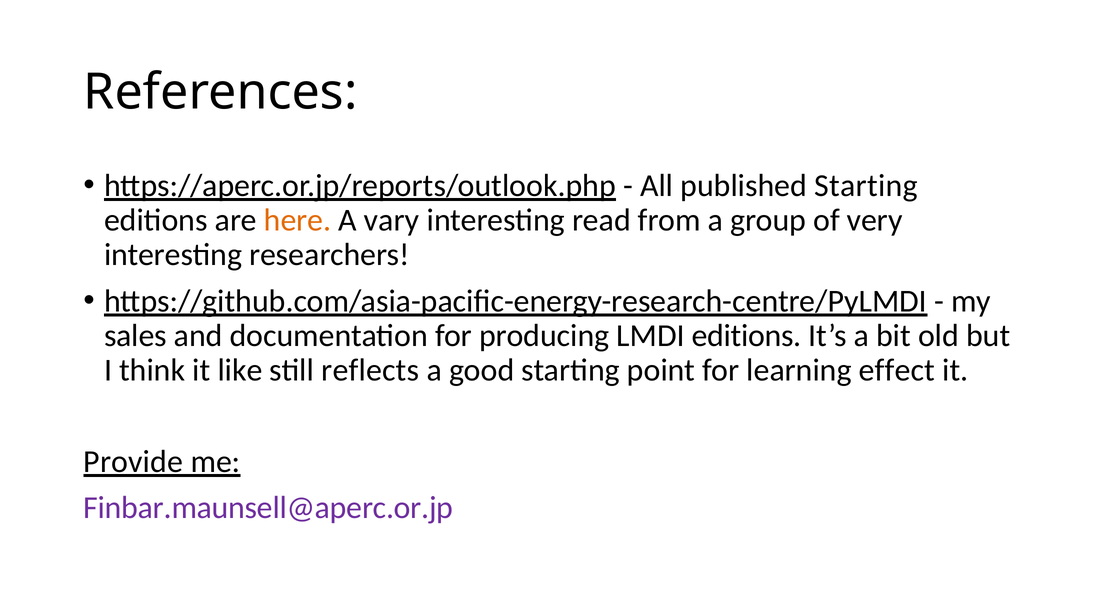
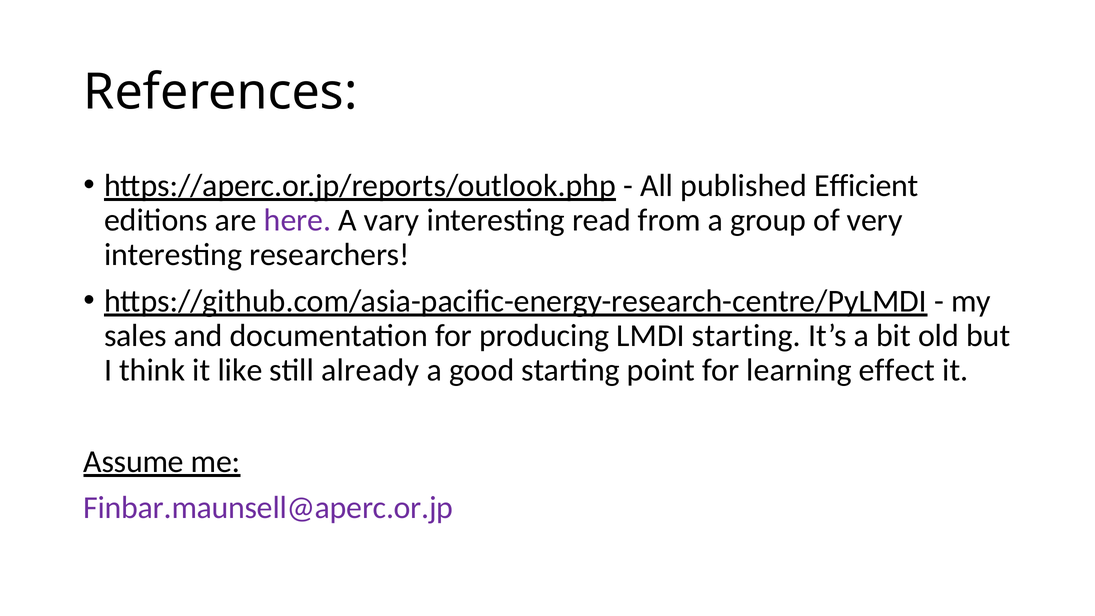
published Starting: Starting -> Efficient (866, 186)
here colour: orange -> purple (298, 220)
LMDI editions: editions -> starting (746, 336)
reflects: reflects -> already (370, 370)
Provide: Provide -> Assume (134, 462)
